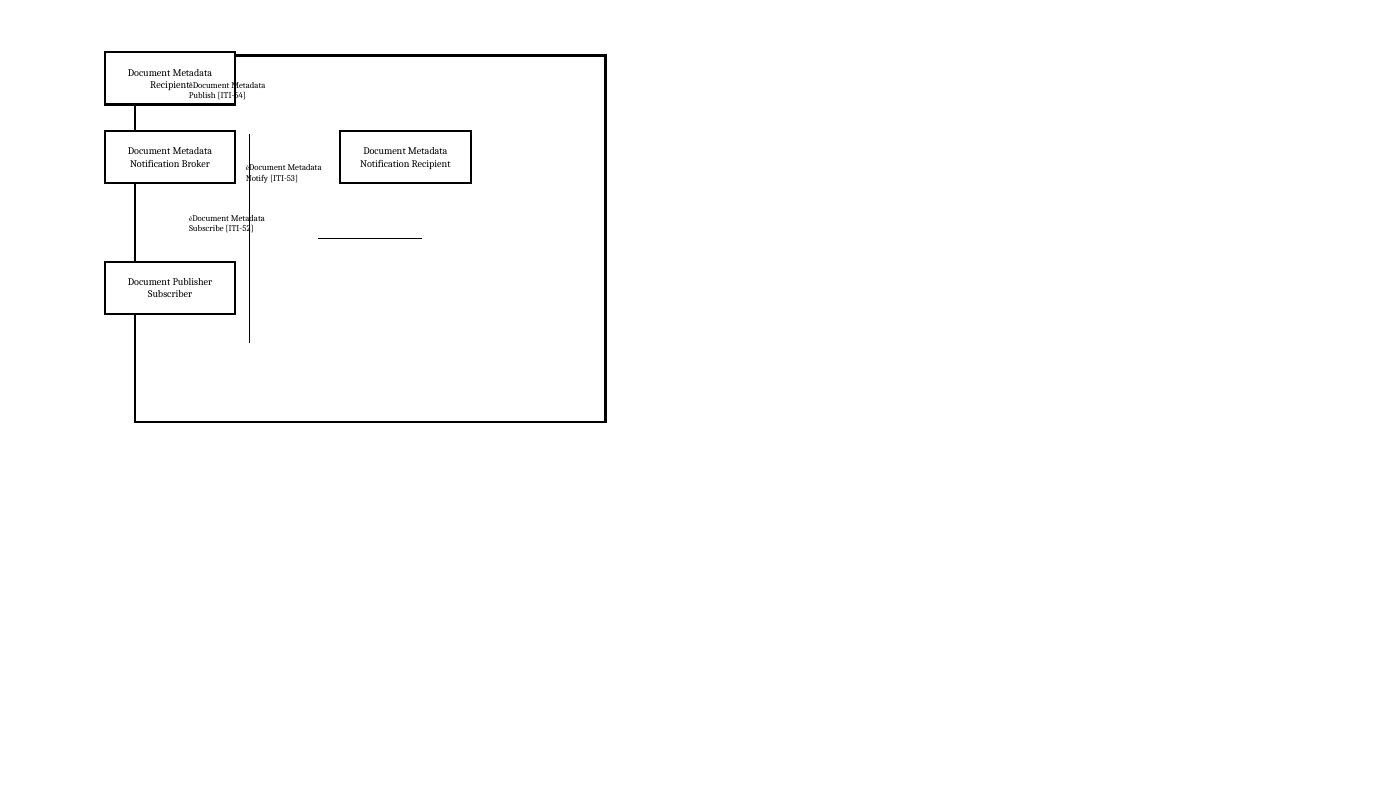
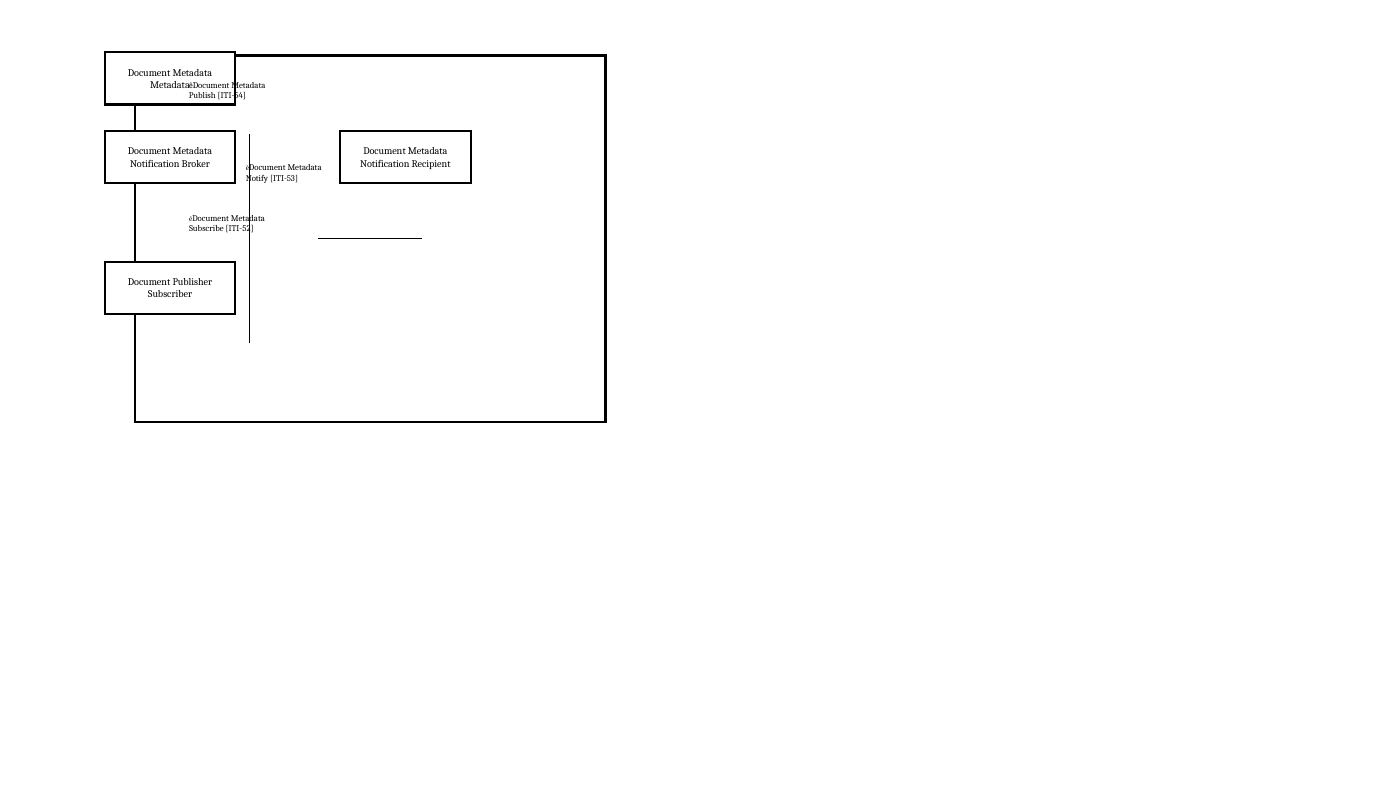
Recipient: Recipient -> Metadata (170, 85)
